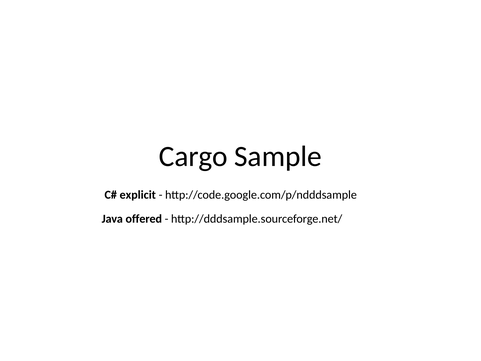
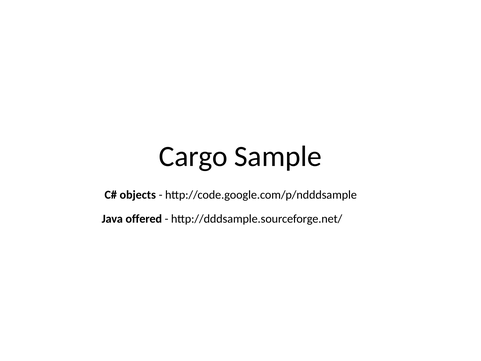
explicit: explicit -> objects (138, 195)
